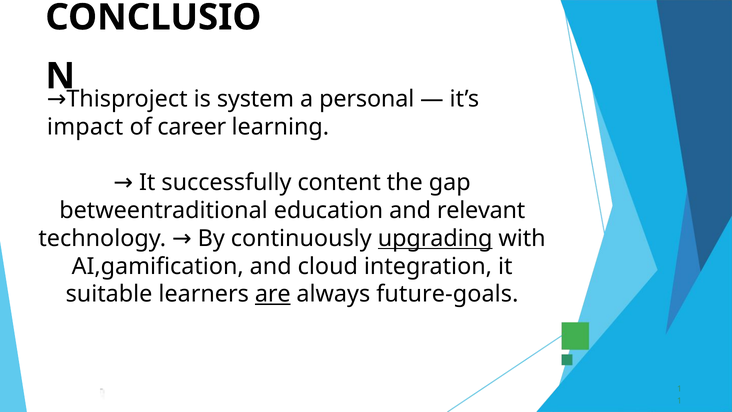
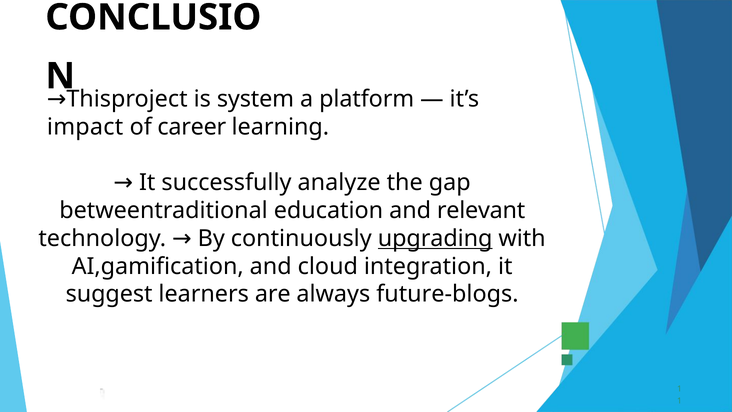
personal: personal -> platform (367, 99)
content: content -> analyze (339, 183)
suitable: suitable -> suggest (109, 294)
are underline: present -> none (273, 294)
future-goals: future-goals -> future-blogs (447, 294)
